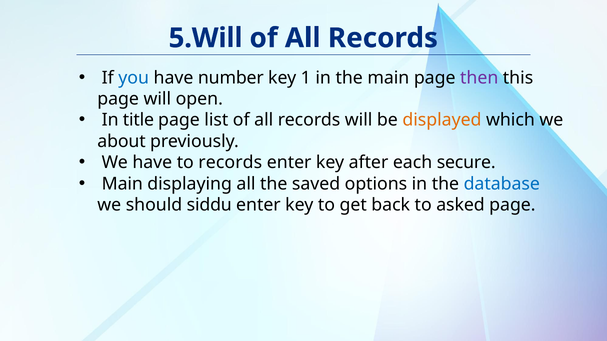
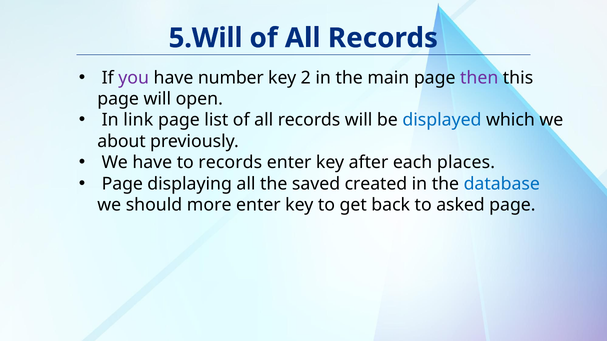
you colour: blue -> purple (134, 78)
1: 1 -> 2 (306, 78)
title: title -> link (138, 120)
displayed colour: orange -> blue (442, 120)
secure: secure -> places (466, 163)
Main: Main -> Page (122, 184)
options: options -> created (376, 184)
siddu: siddu -> more (209, 205)
